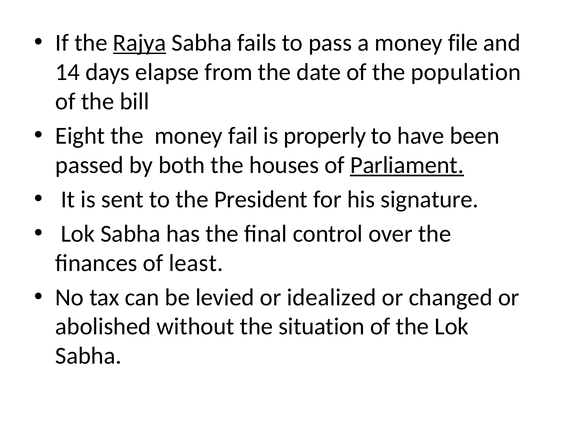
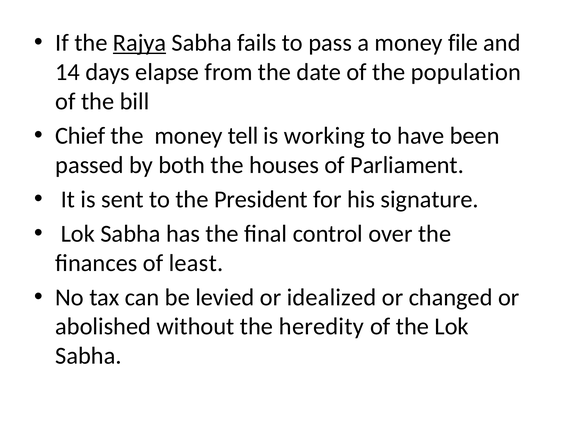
Eight: Eight -> Chief (80, 136)
fail: fail -> tell (243, 136)
properly: properly -> working (325, 136)
Parliament underline: present -> none (407, 165)
situation: situation -> heredity (321, 327)
